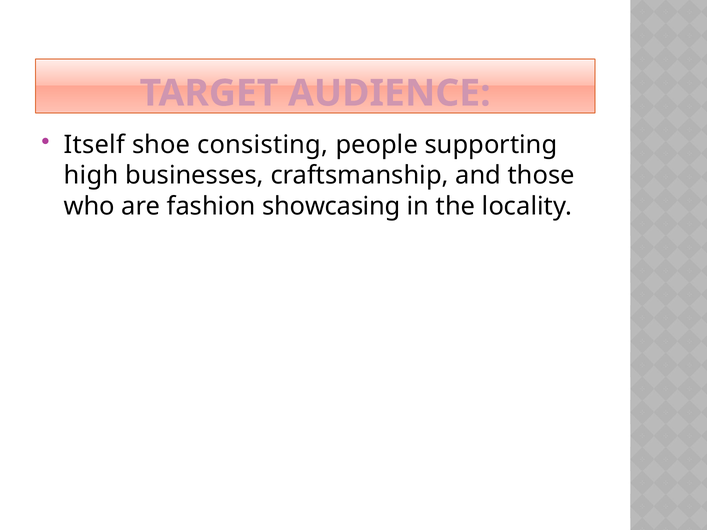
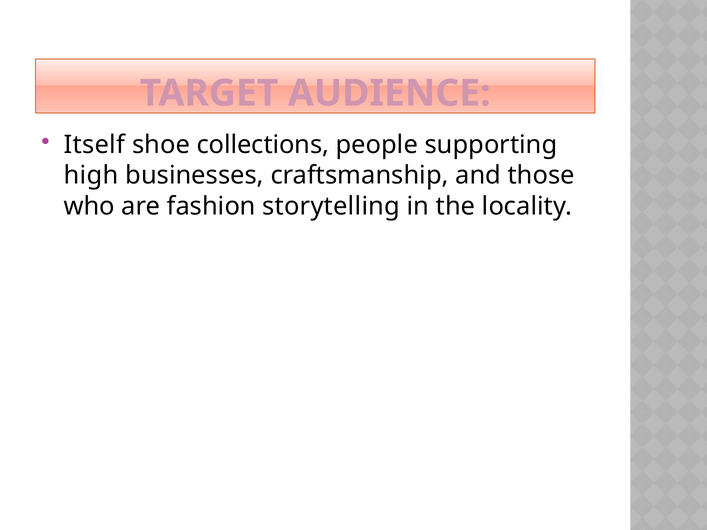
consisting: consisting -> collections (263, 145)
showcasing: showcasing -> storytelling (331, 206)
